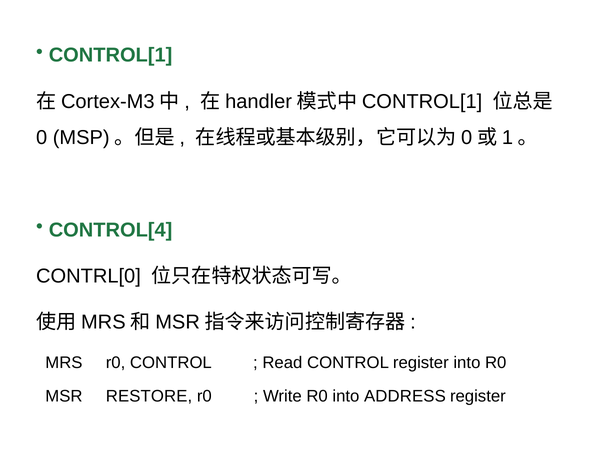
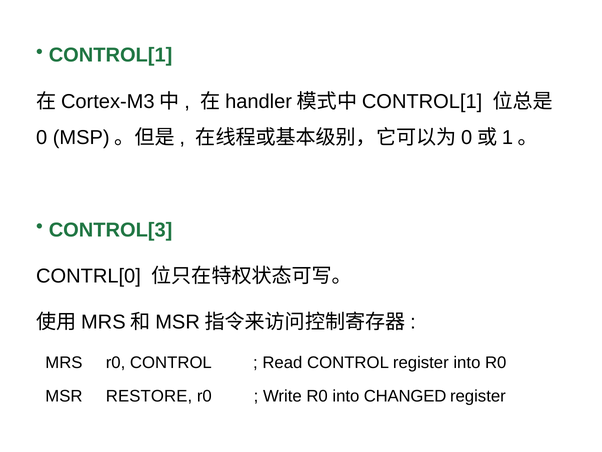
CONTROL[4: CONTROL[4 -> CONTROL[3 (111, 230)
ADDRESS: ADDRESS -> CHANGED (405, 396)
